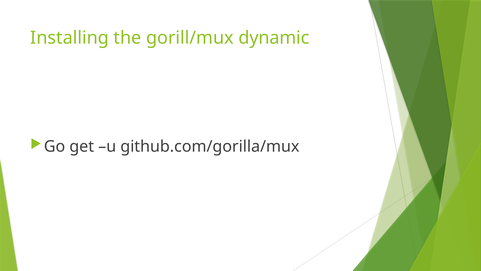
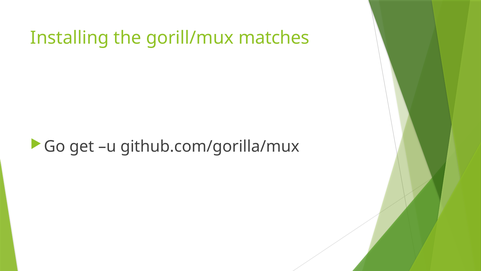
dynamic: dynamic -> matches (274, 38)
